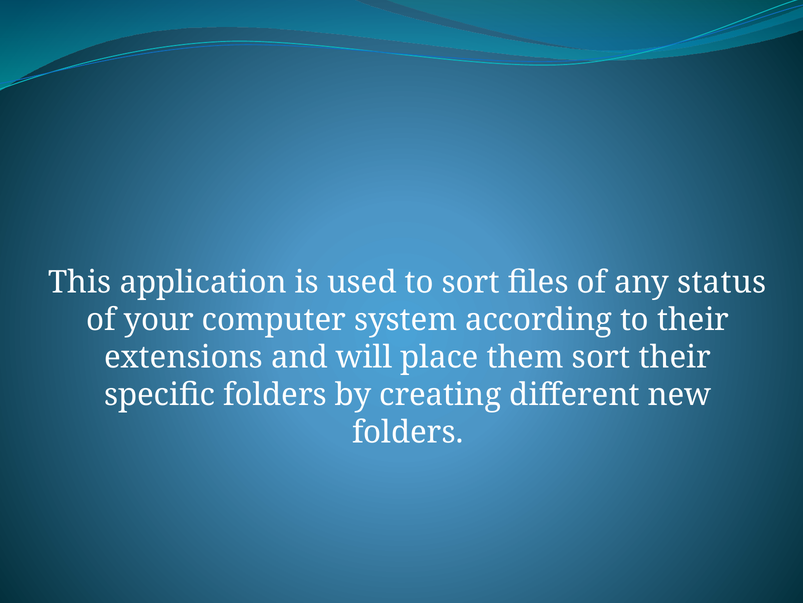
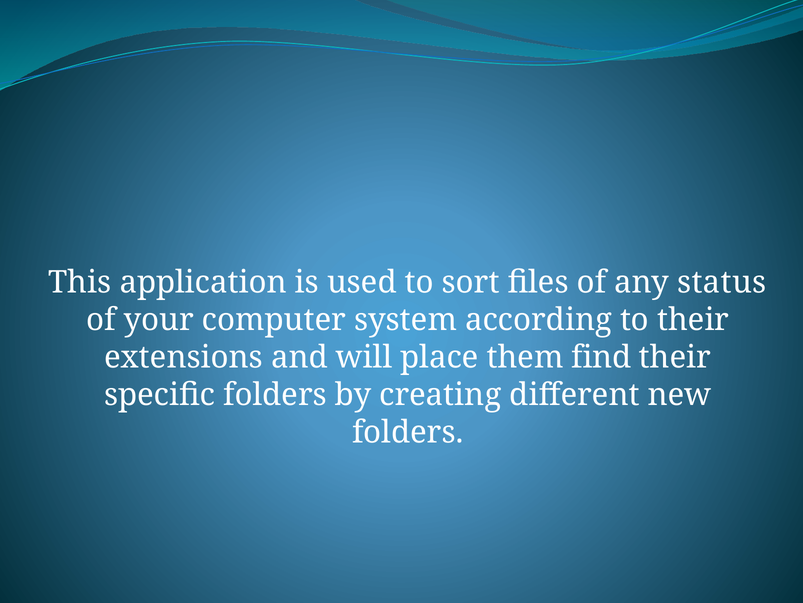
them sort: sort -> find (601, 357)
